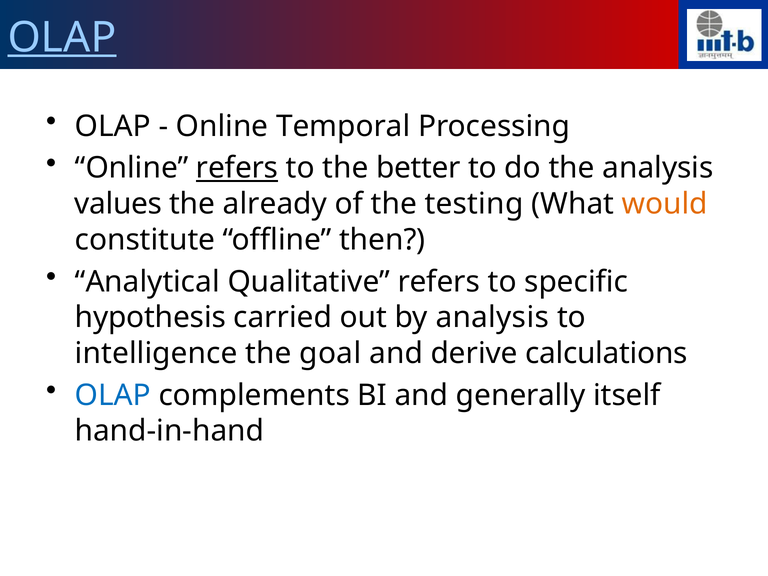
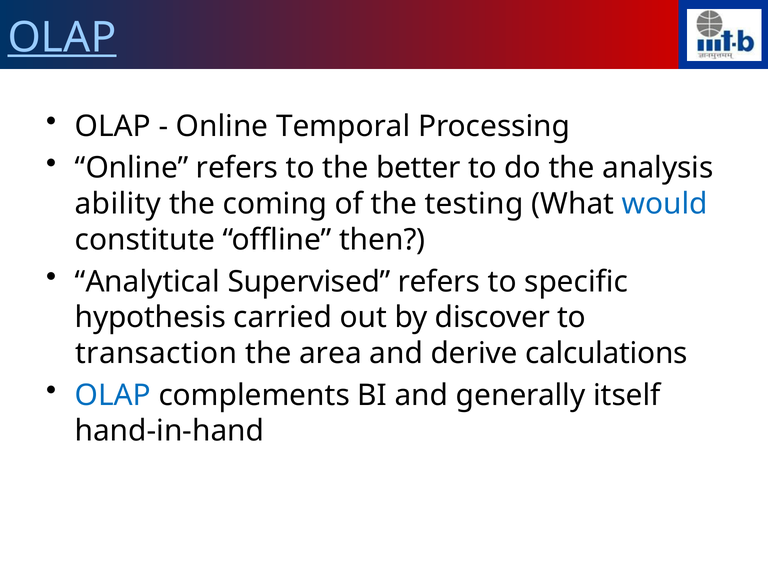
refers underline: present -> none (237, 168)
values: values -> ability (118, 204)
already: already -> coming (275, 204)
would colour: orange -> blue (665, 204)
Qualitative: Qualitative -> Supervised (309, 282)
by analysis: analysis -> discover (493, 318)
intelligence: intelligence -> transaction (156, 353)
goal: goal -> area (330, 353)
